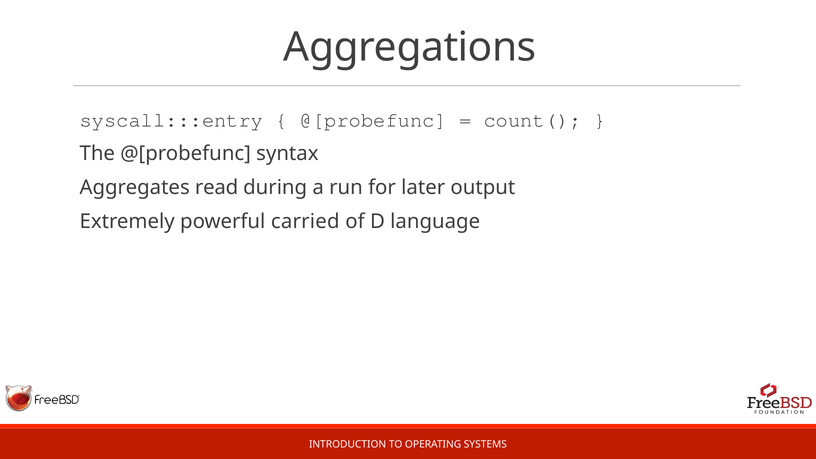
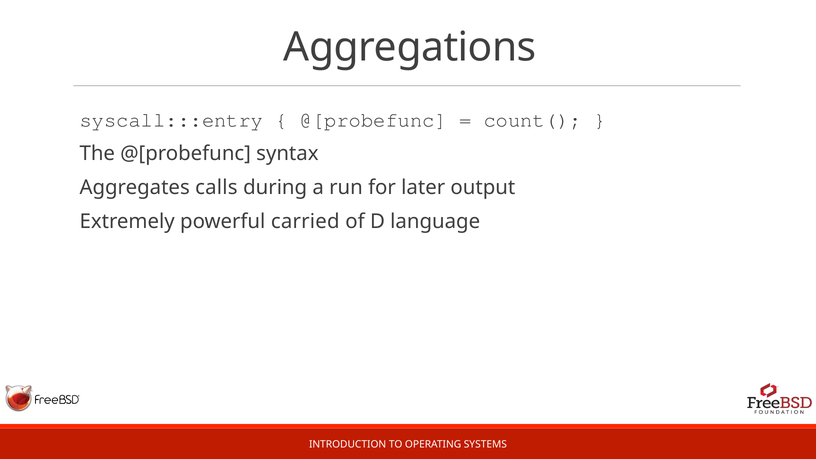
read: read -> calls (216, 188)
